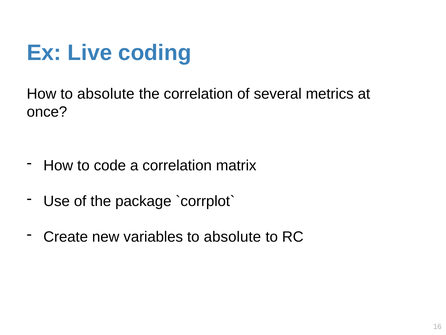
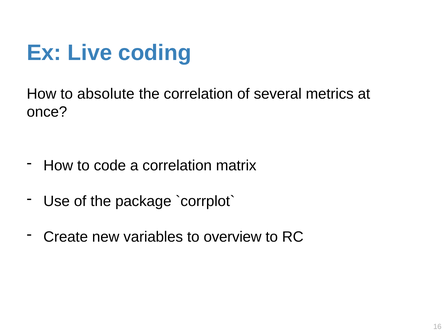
variables to absolute: absolute -> overview (233, 237)
